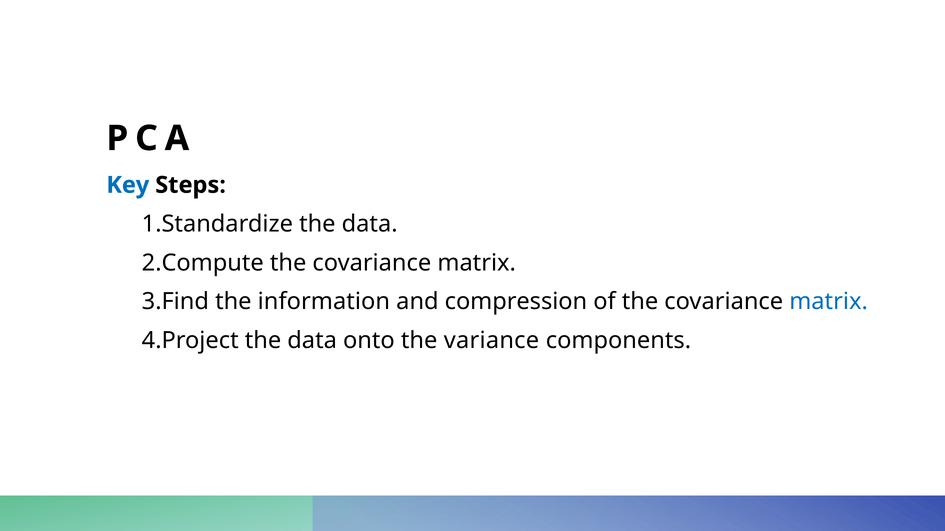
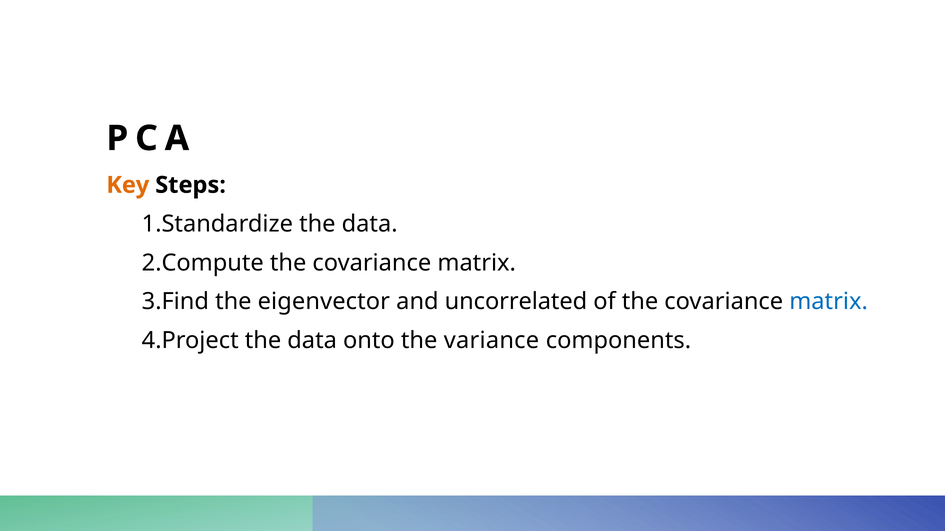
Key colour: blue -> orange (128, 185)
information: information -> eigenvector (324, 302)
compression: compression -> uncorrelated (516, 302)
